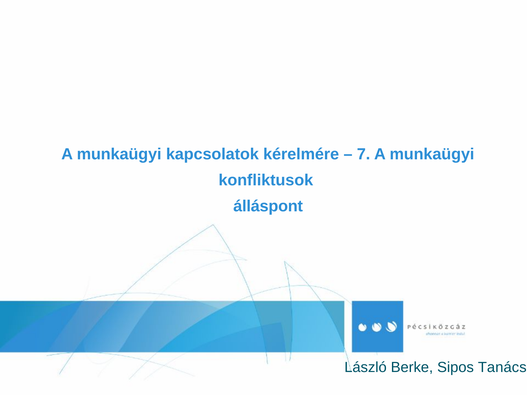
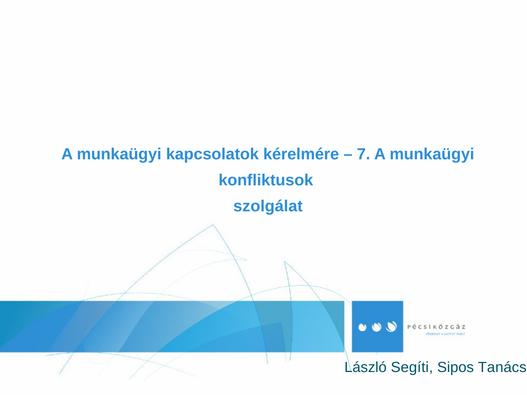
álláspont: álláspont -> szolgálat (268, 206)
Berke: Berke -> Segíti (412, 368)
